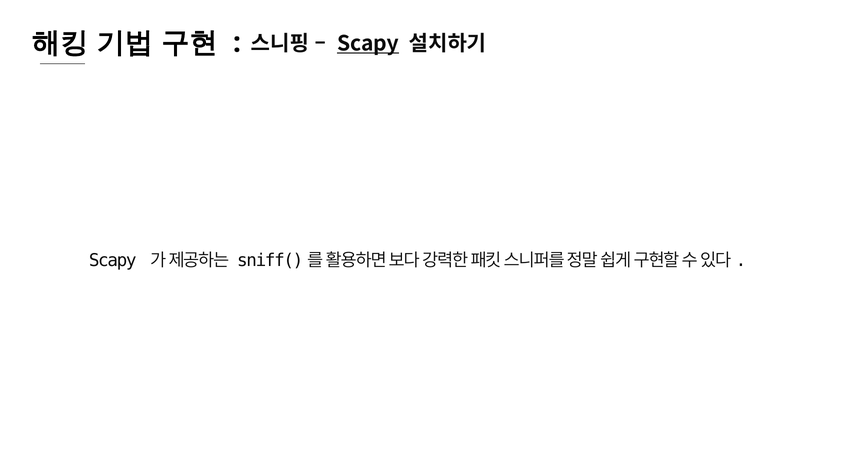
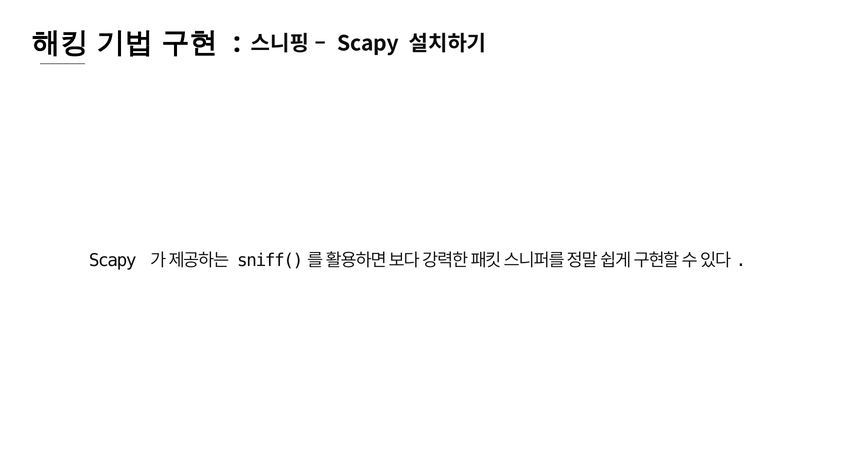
Scapy underline: present -> none (368, 44)
